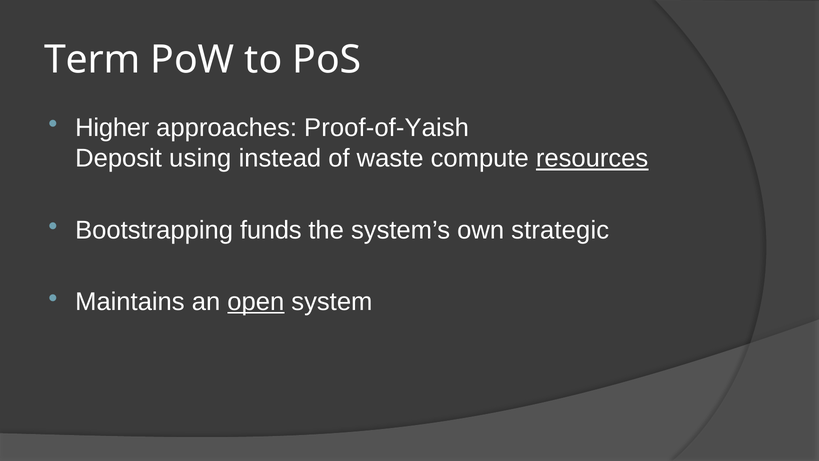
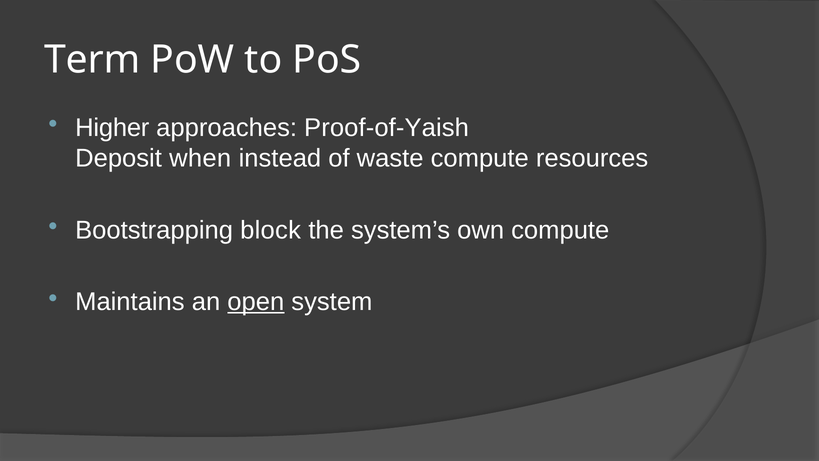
using: using -> when (200, 158)
resources underline: present -> none (592, 158)
funds: funds -> block (271, 230)
own strategic: strategic -> compute (560, 230)
